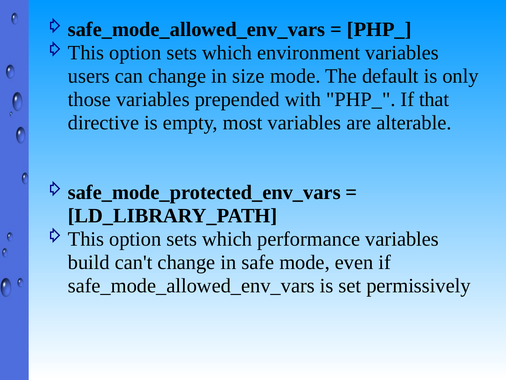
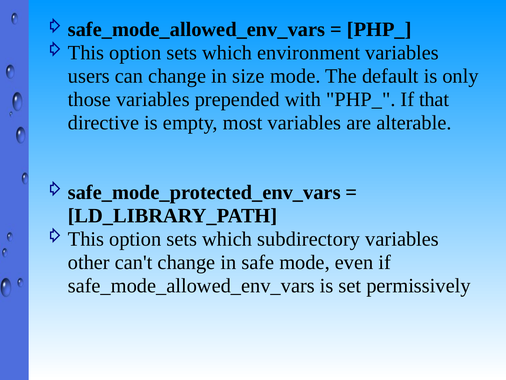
performance: performance -> subdirectory (309, 239)
build: build -> other (89, 262)
